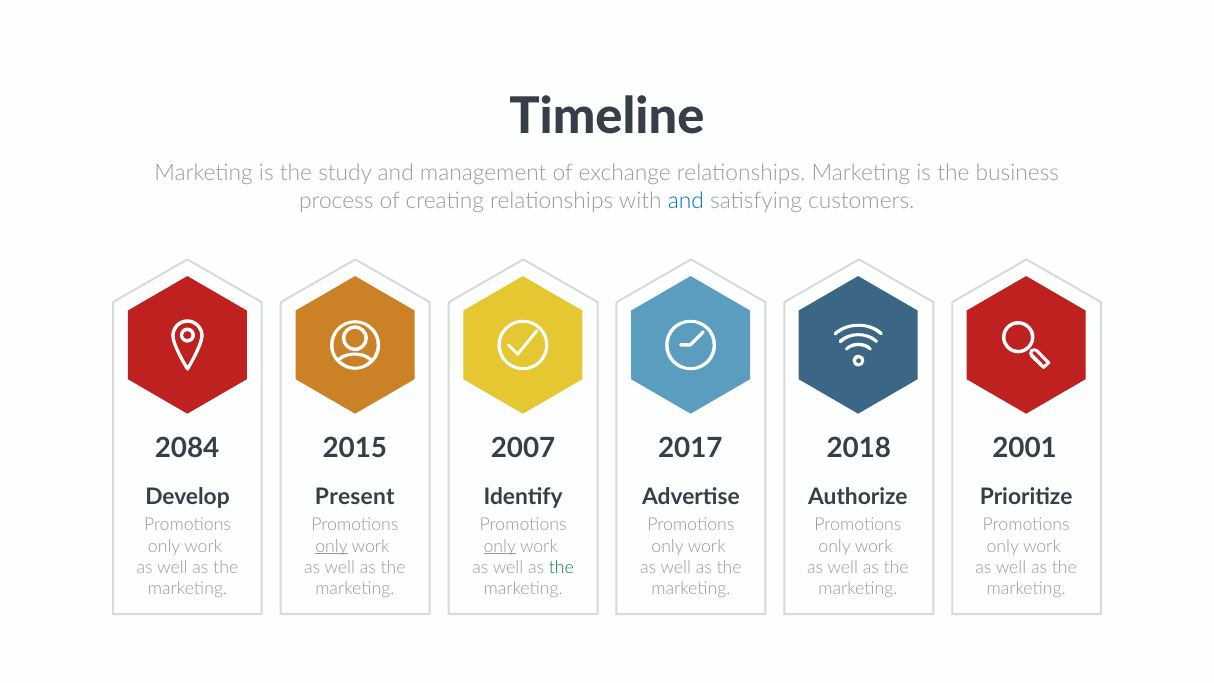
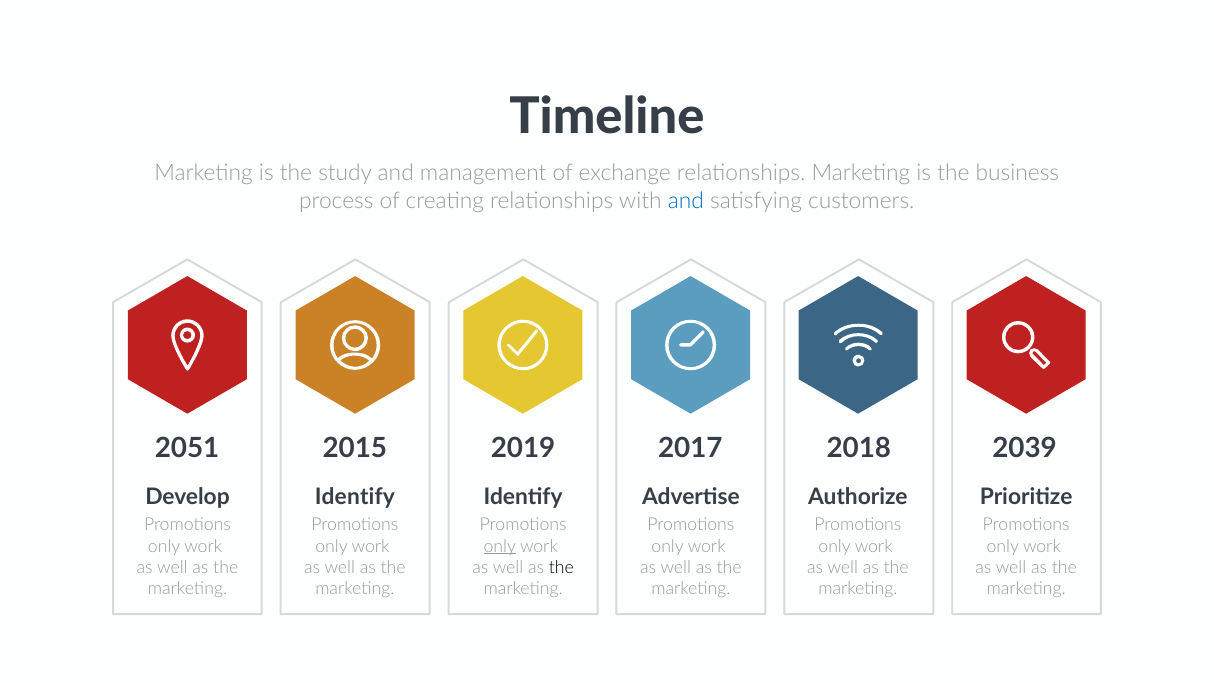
2084: 2084 -> 2051 (187, 449)
2007: 2007 -> 2019 (523, 448)
2001: 2001 -> 2039 (1025, 448)
Present: Present -> Identify (355, 497)
only underline: present -> none (332, 546)
the colour: green -> black (561, 567)
